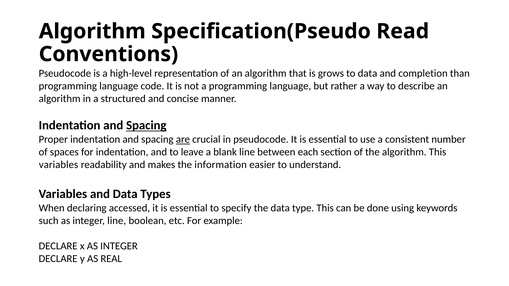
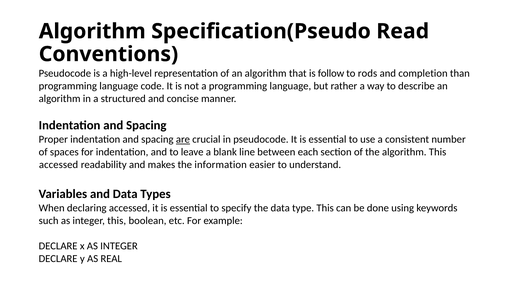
grows: grows -> follow (331, 73)
to data: data -> rods (368, 73)
Spacing underline: present -> none (146, 126)
variables: variables -> accessed (59, 165)
integer line: line -> this (117, 221)
